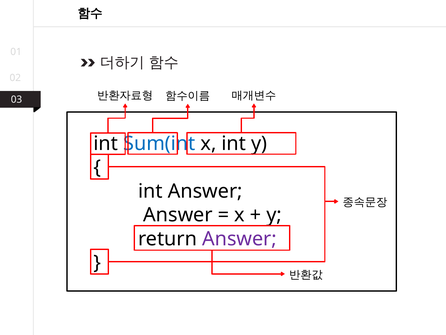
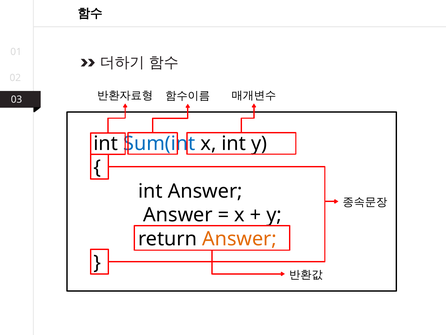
Answer colour: purple -> orange (239, 238)
